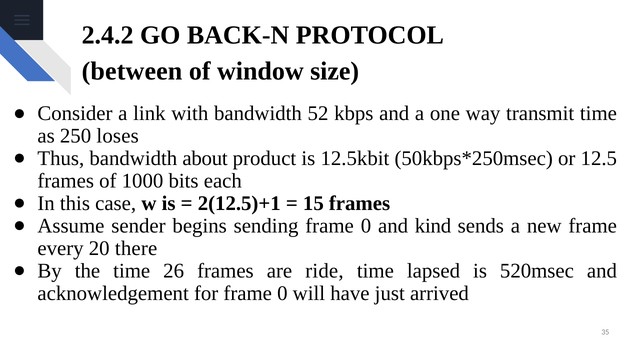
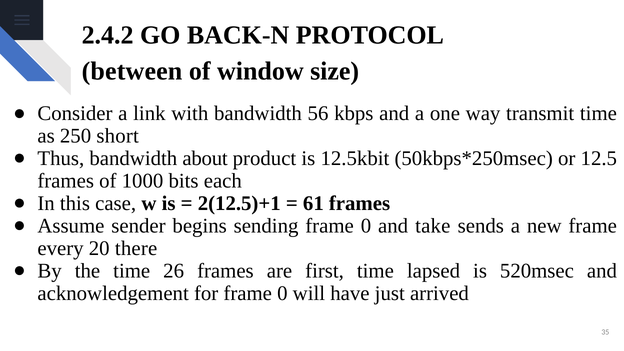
52: 52 -> 56 (318, 113)
loses: loses -> short (118, 136)
15: 15 -> 61 (313, 203)
kind: kind -> take (433, 226)
ride: ride -> first (325, 271)
